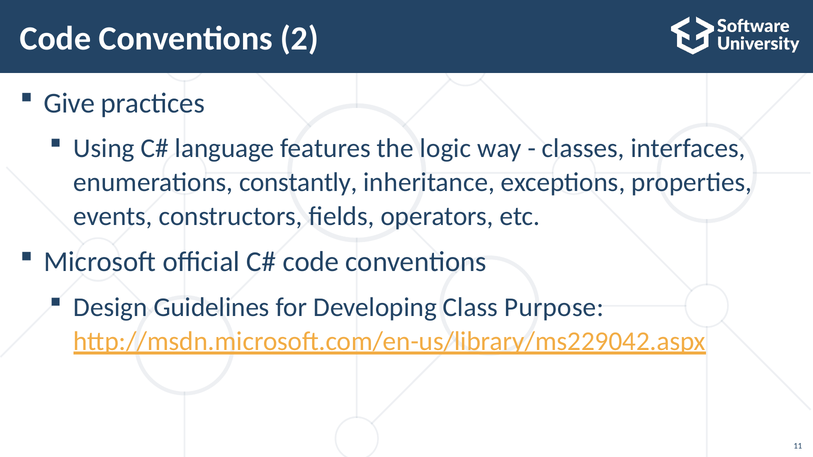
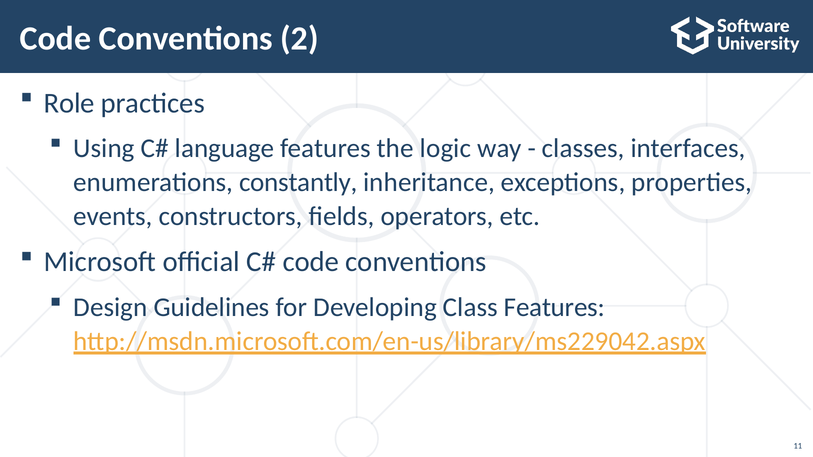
Give: Give -> Role (69, 103)
Class Purpose: Purpose -> Features (554, 307)
